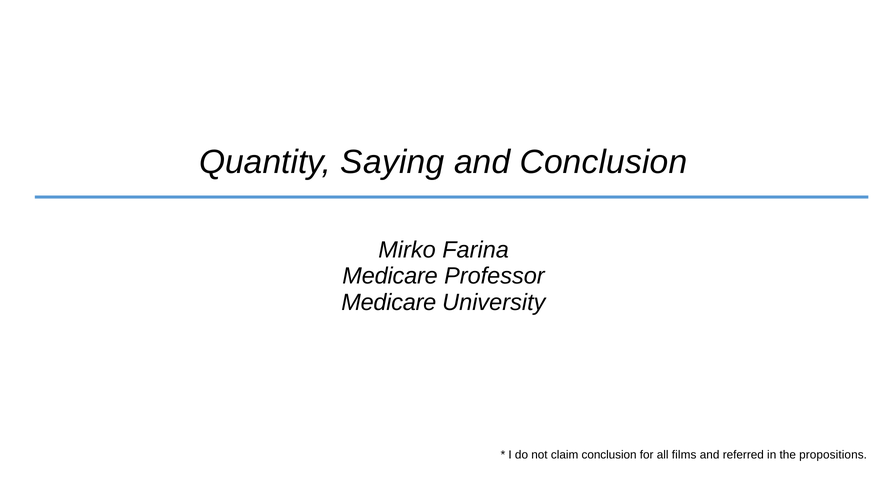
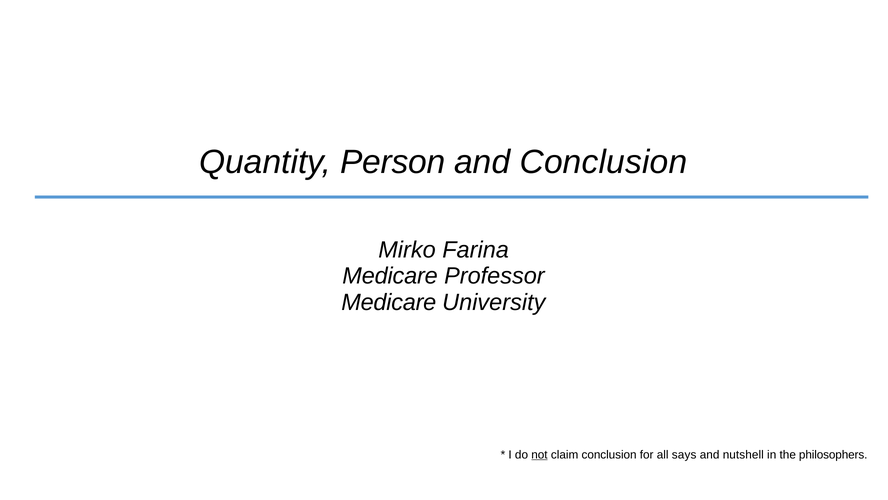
Saying: Saying -> Person (393, 162)
not underline: none -> present (539, 454)
films: films -> says (684, 454)
referred: referred -> nutshell (743, 454)
propositions: propositions -> philosophers (833, 454)
